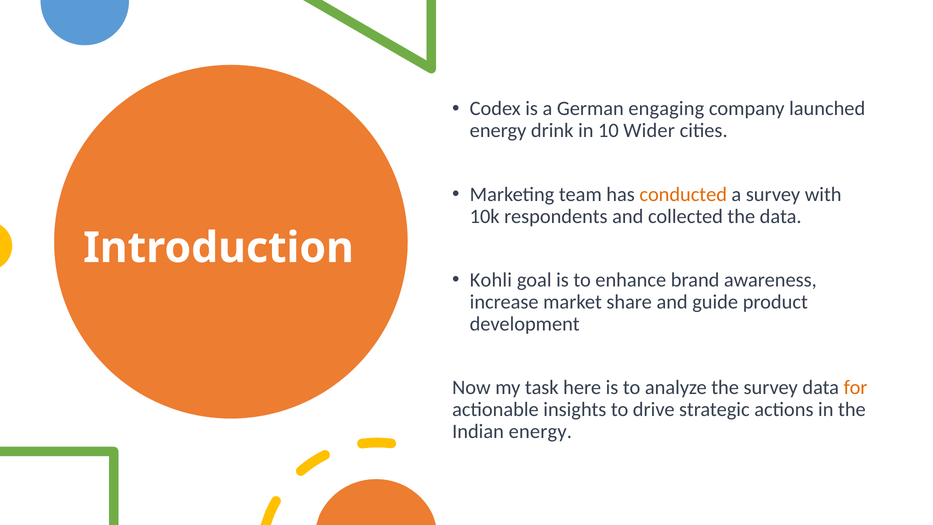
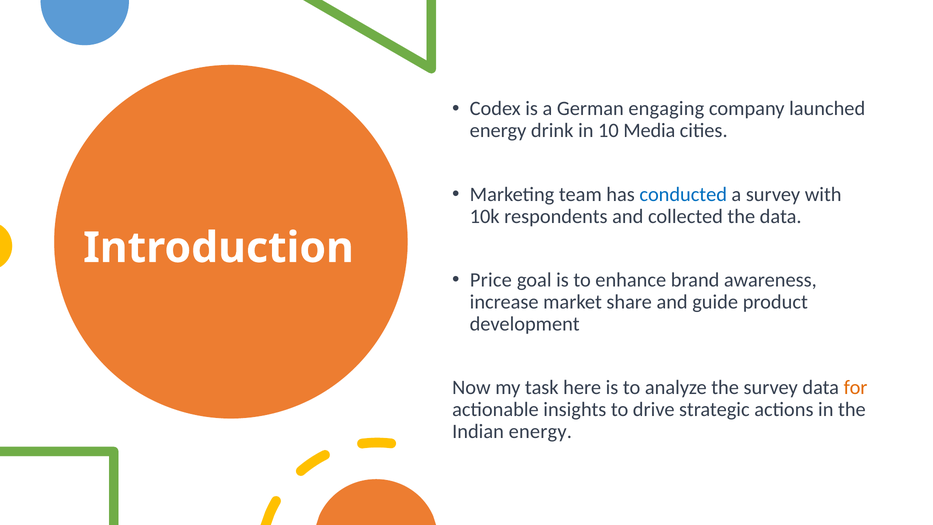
Wider: Wider -> Media (649, 131)
conducted colour: orange -> blue (683, 194)
Kohli: Kohli -> Price (491, 280)
